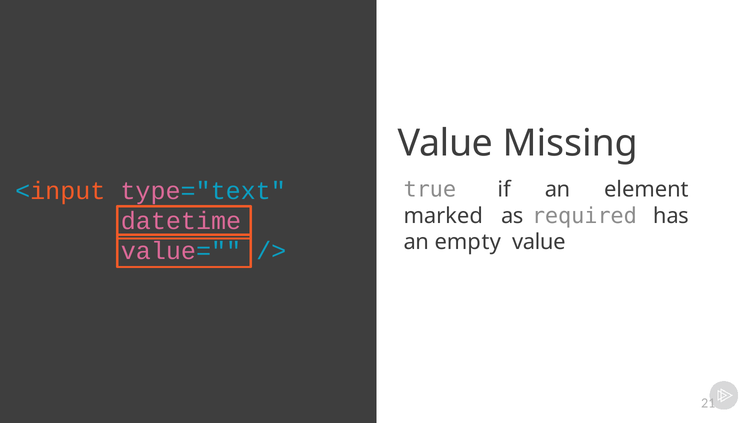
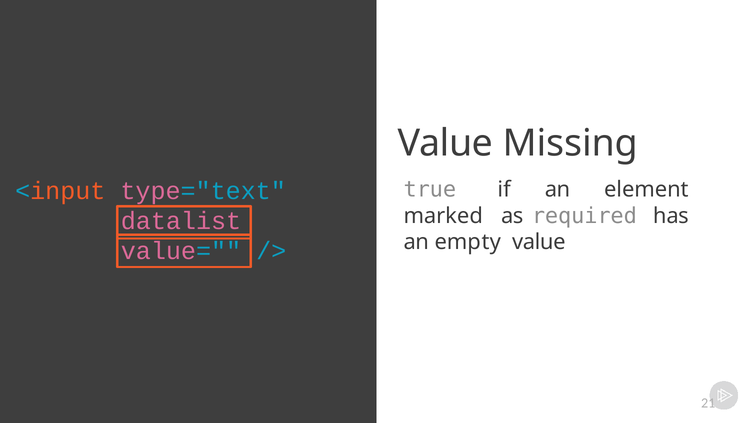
datetime: datetime -> datalist (181, 221)
